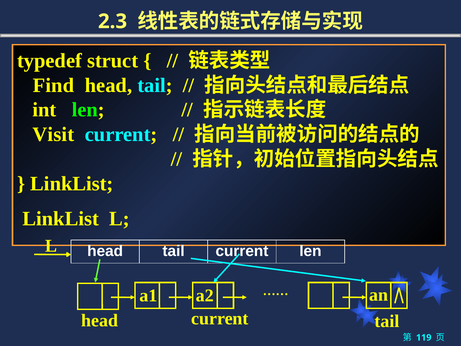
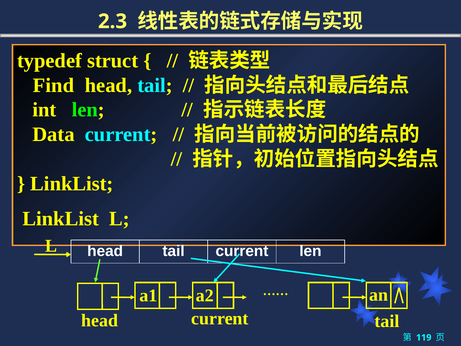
Visit: Visit -> Data (54, 134)
